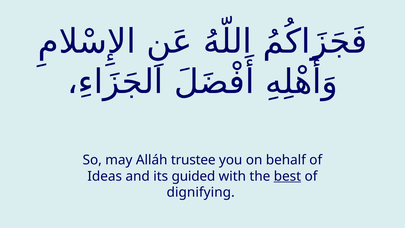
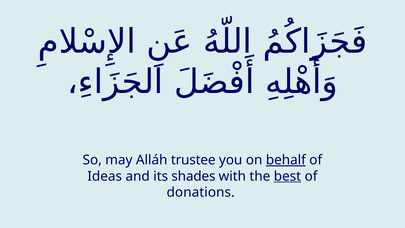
behalf underline: none -> present (286, 160)
guided: guided -> shades (193, 176)
dignifying: dignifying -> donations (201, 192)
